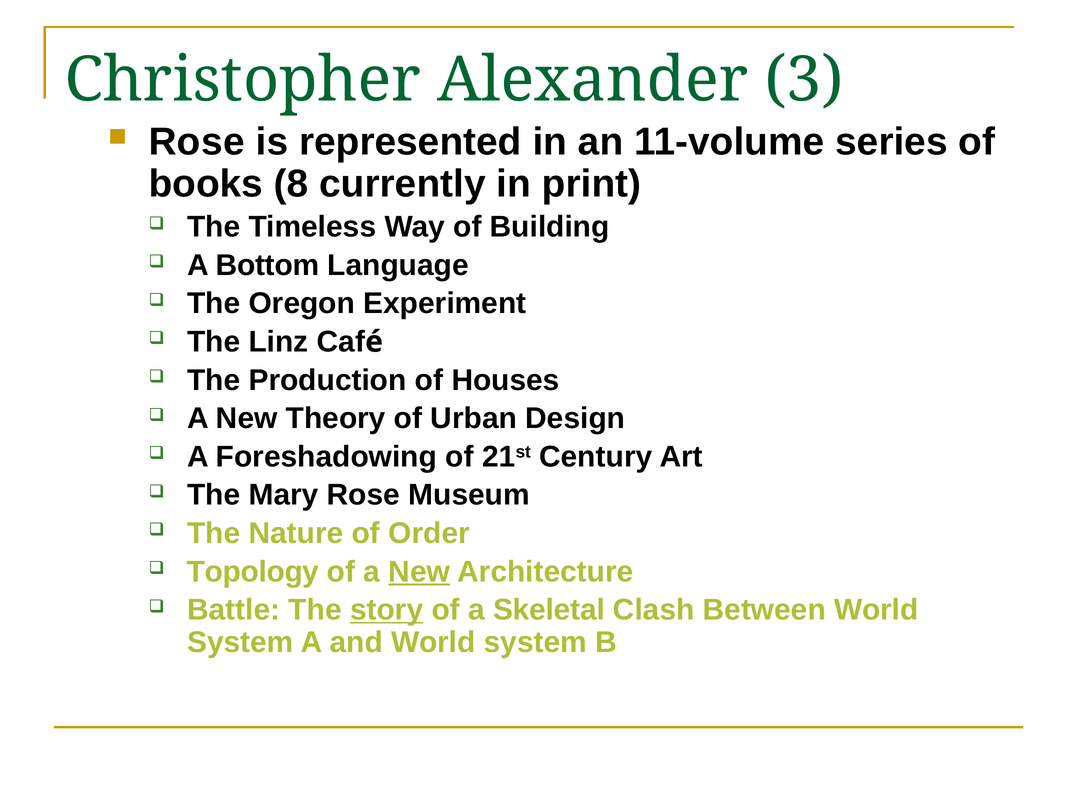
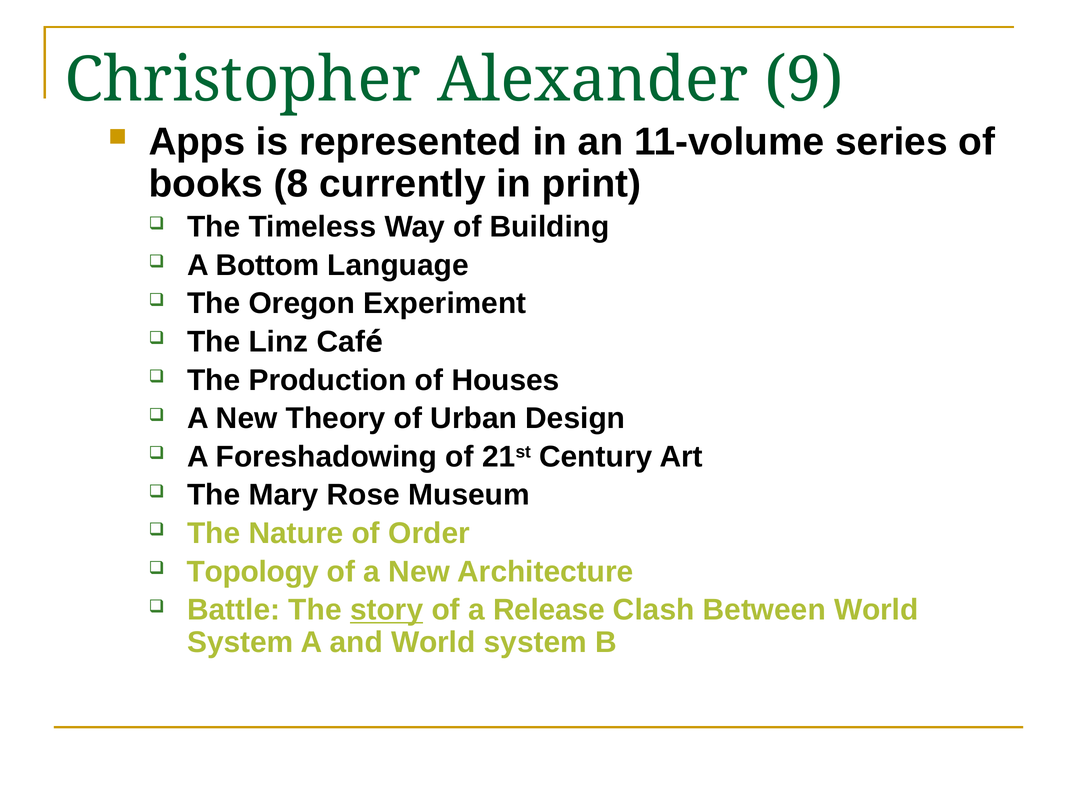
3: 3 -> 9 (804, 80)
Rose: Rose -> Apps (197, 142)
New underline: present -> none (419, 571)
Skeletal: Skeletal -> Release (549, 610)
